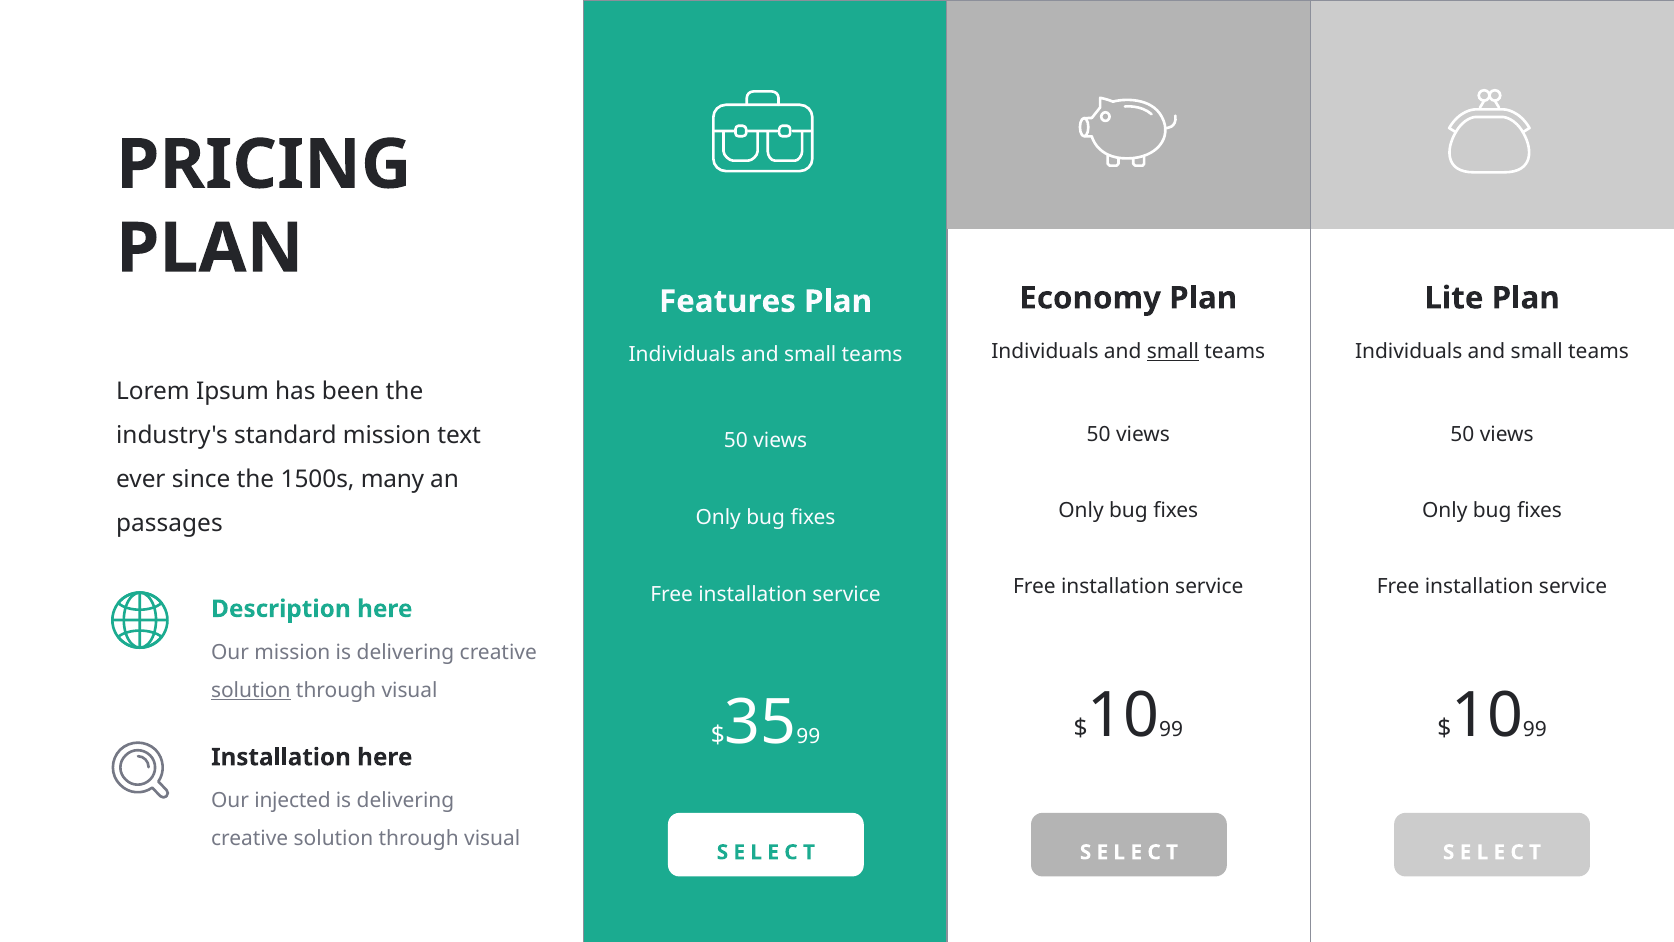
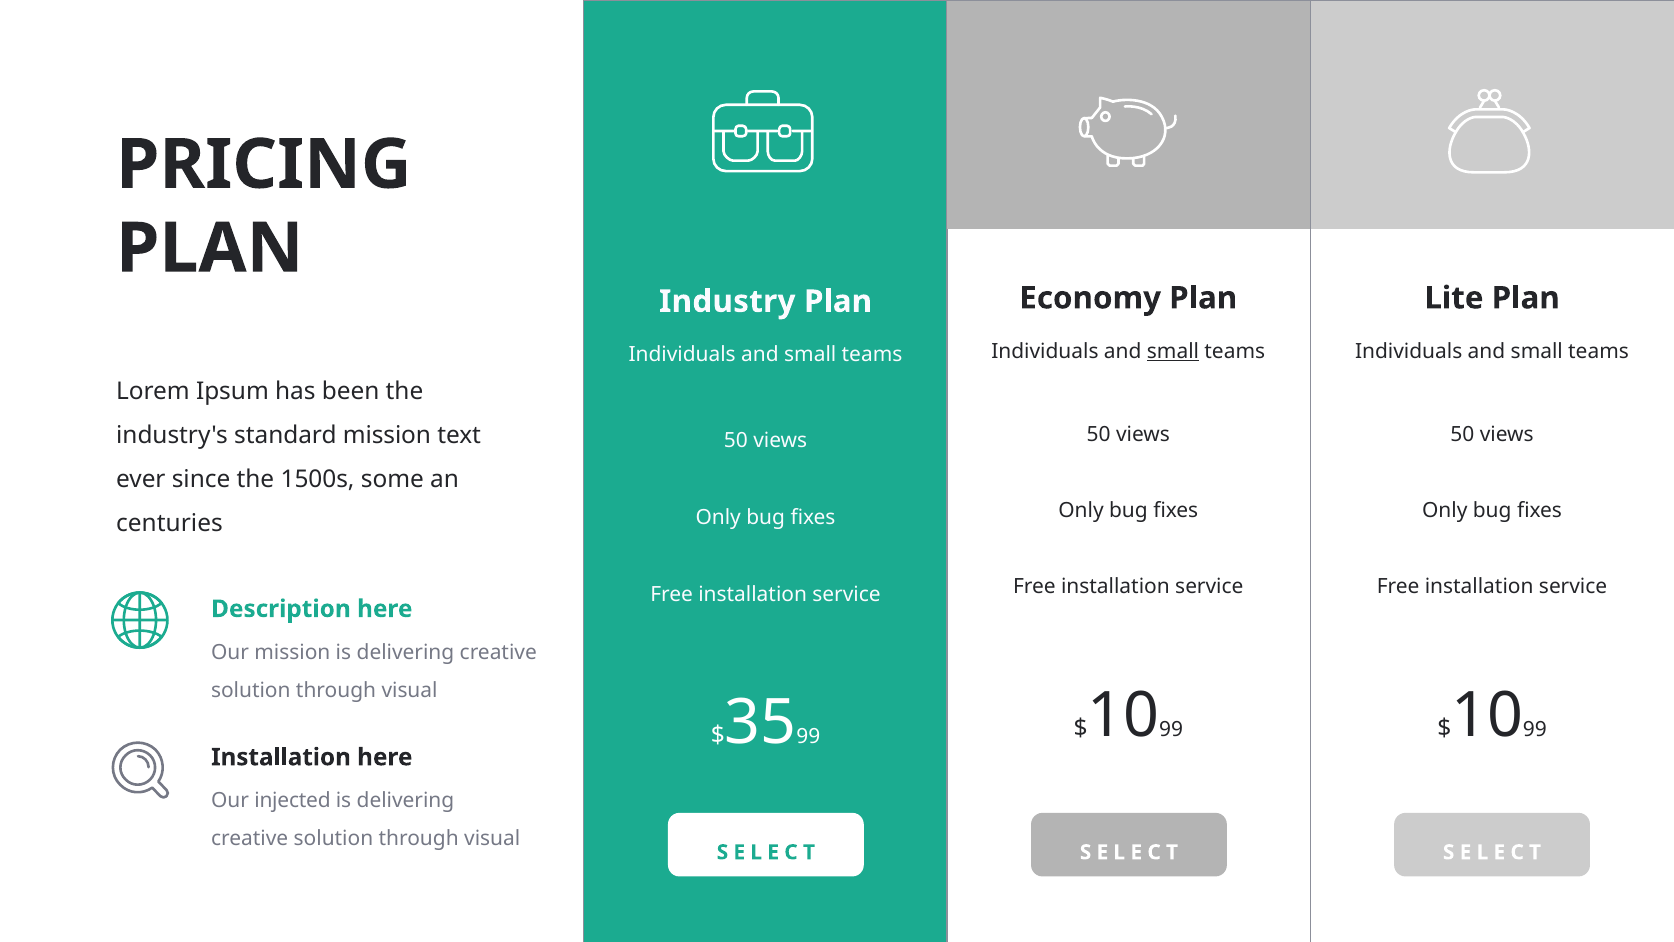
Features: Features -> Industry (727, 301)
many: many -> some (392, 479)
passages: passages -> centuries (169, 523)
solution underline: present -> none (251, 690)
